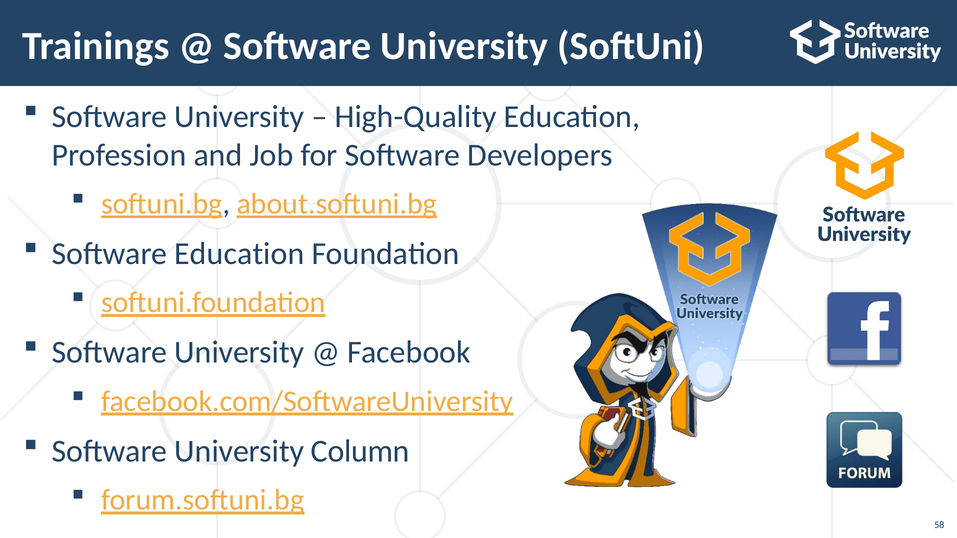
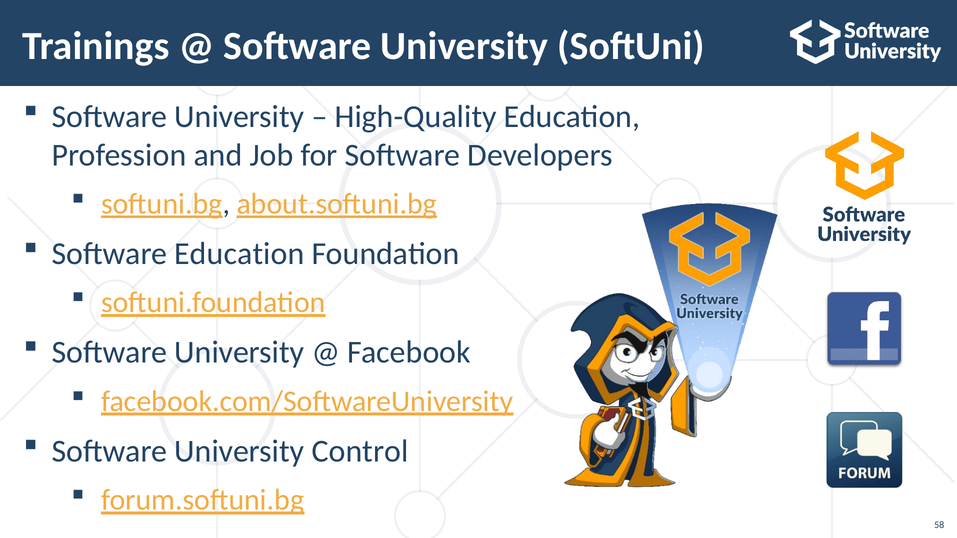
Column: Column -> Control (360, 451)
